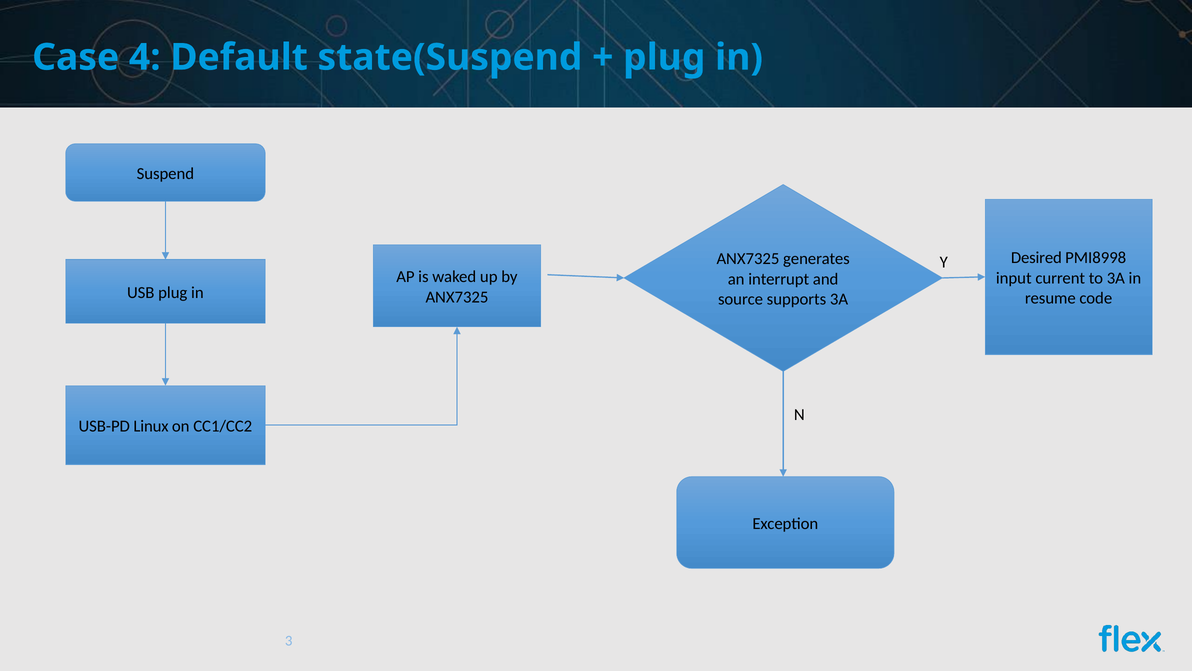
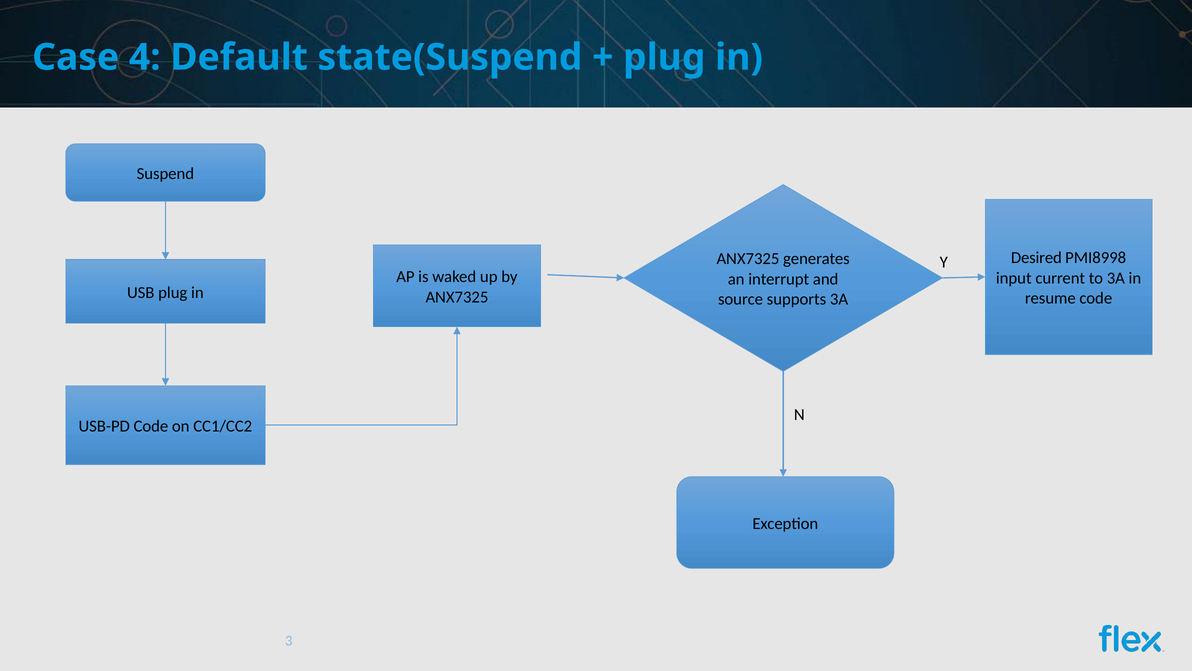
USB-PD Linux: Linux -> Code (151, 426)
